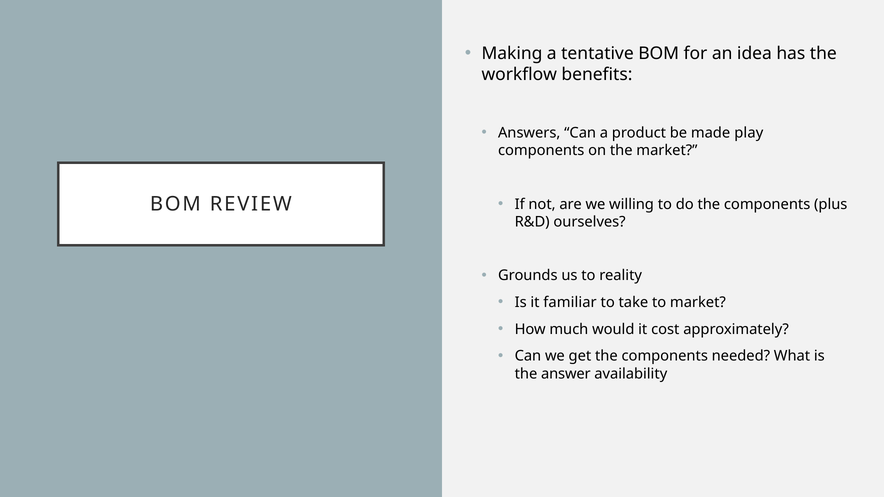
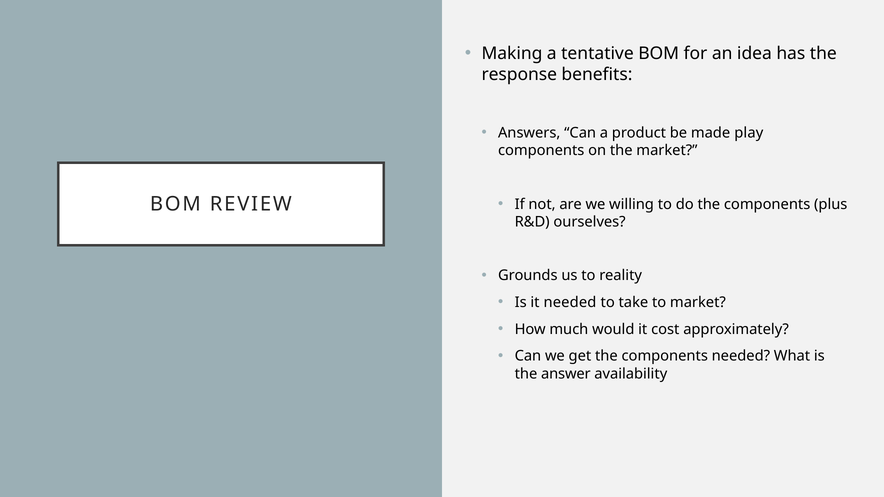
workflow: workflow -> response (519, 75)
it familiar: familiar -> needed (570, 303)
